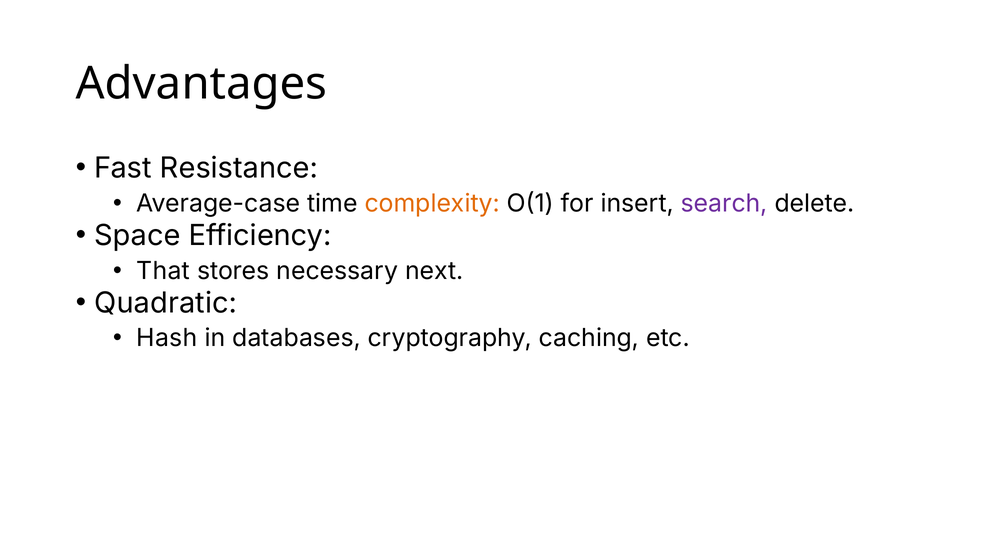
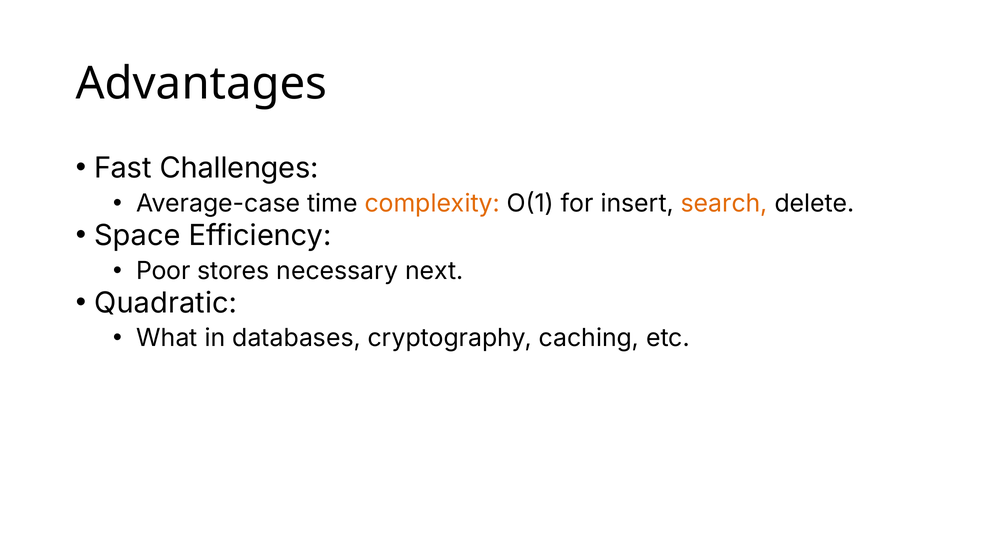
Resistance: Resistance -> Challenges (239, 168)
search colour: purple -> orange (724, 203)
That: That -> Poor (163, 271)
Hash: Hash -> What (167, 338)
